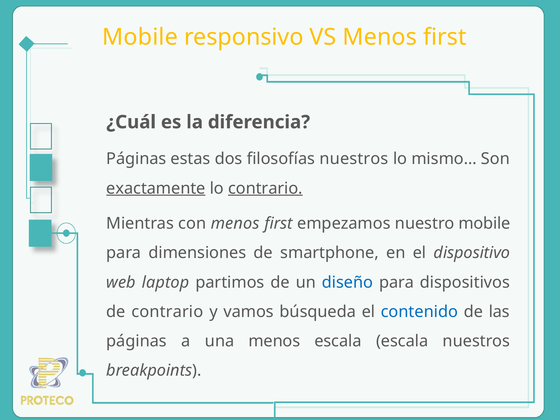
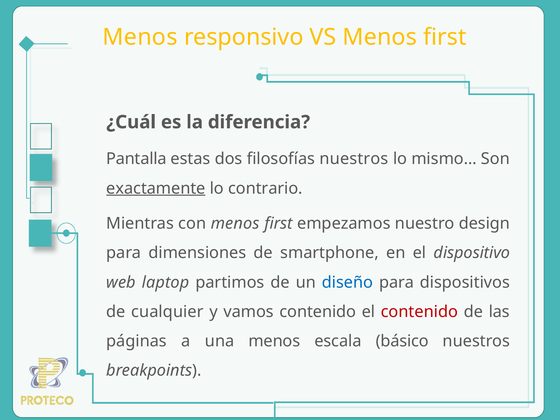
Mobile: Mobile -> Menos (140, 37)
Páginas: Páginas -> Pantalla (136, 159)
contrario underline: present -> none (265, 188)
nuestro mobile: mobile -> design (484, 224)
de contrario: contrario -> cualquier (167, 312)
vamos búsqueda: búsqueda -> contenido (318, 312)
contenido colour: blue -> red (419, 312)
escala escala: escala -> básico (402, 341)
